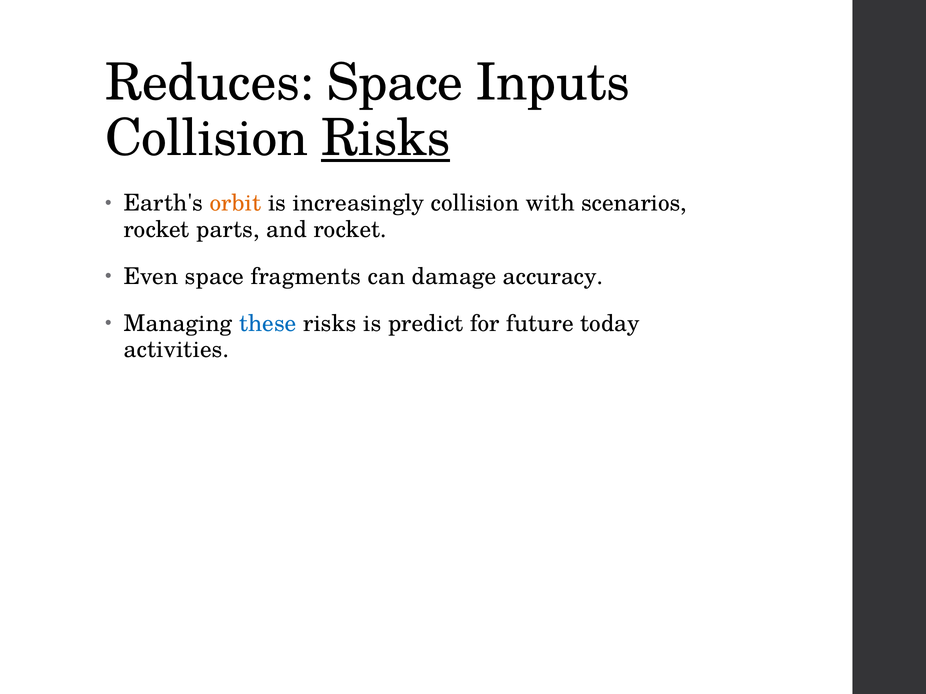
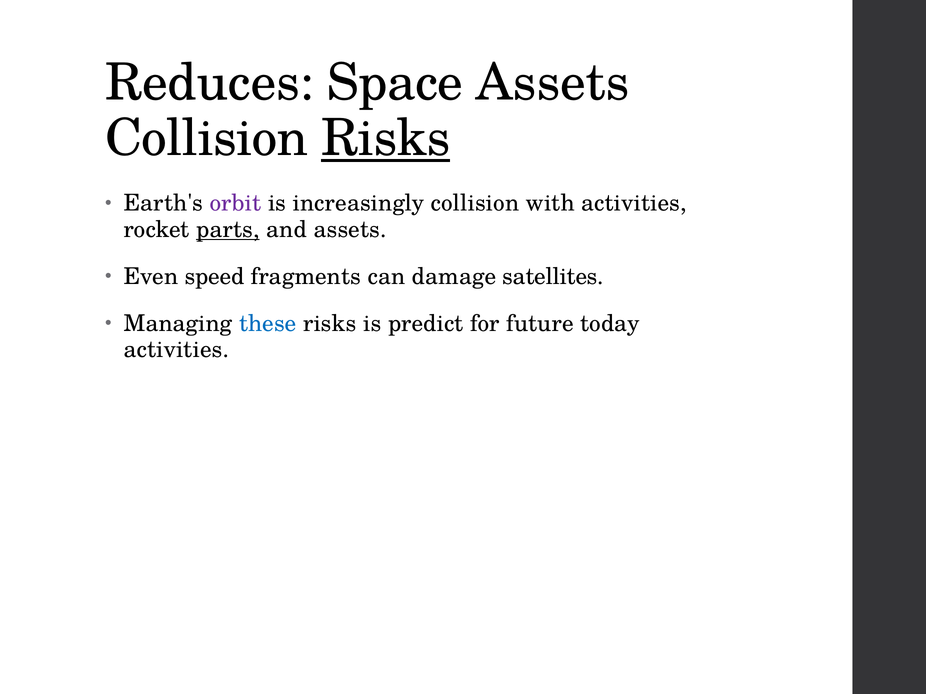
Space Inputs: Inputs -> Assets (553, 83)
orbit colour: orange -> purple (236, 203)
with scenarios: scenarios -> activities (634, 203)
parts underline: none -> present (228, 230)
and rocket: rocket -> assets (350, 230)
Even space: space -> speed (215, 277)
accuracy: accuracy -> satellites (553, 277)
